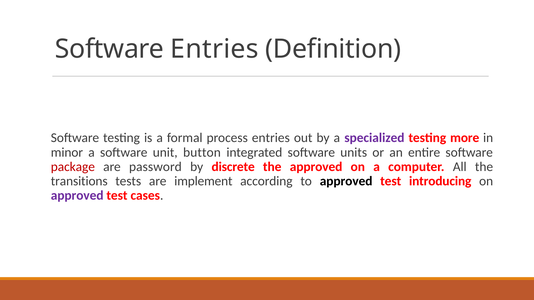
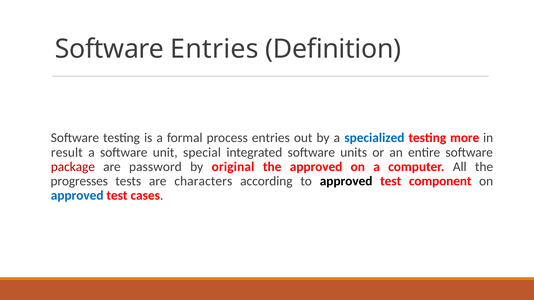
specialized colour: purple -> blue (374, 138)
minor: minor -> result (67, 152)
button: button -> special (202, 152)
discrete: discrete -> original (233, 167)
transitions: transitions -> progresses (79, 181)
implement: implement -> characters (203, 181)
introducing: introducing -> component (440, 181)
approved colour: purple -> blue (77, 196)
